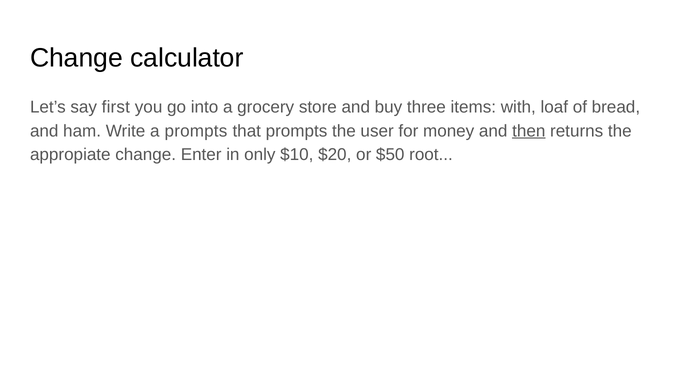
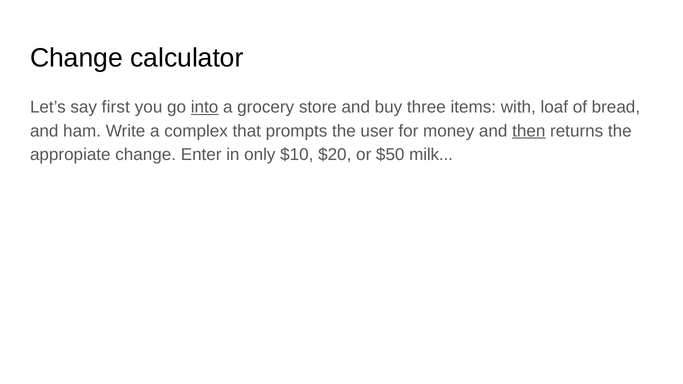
into underline: none -> present (205, 107)
a prompts: prompts -> complex (196, 131)
root: root -> milk (431, 155)
